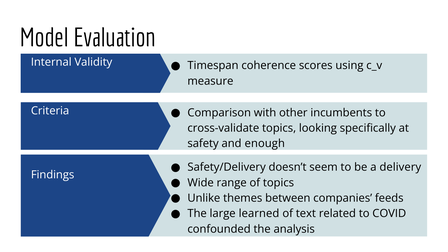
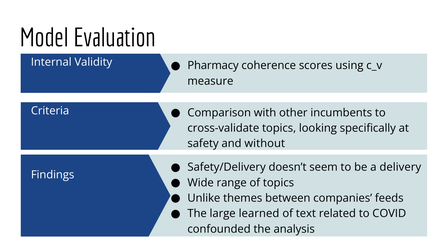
Timespan: Timespan -> Pharmacy (213, 66)
enough: enough -> without (265, 144)
